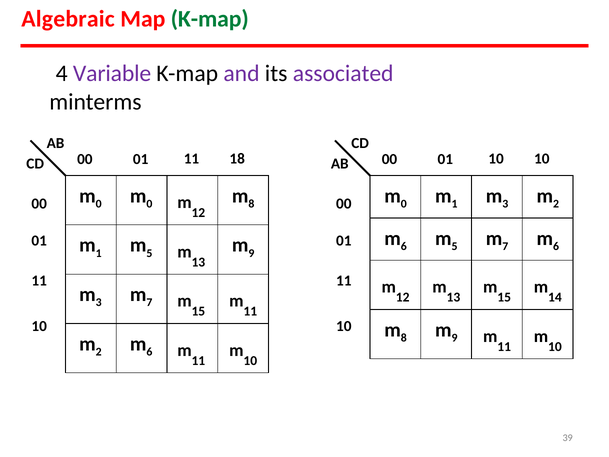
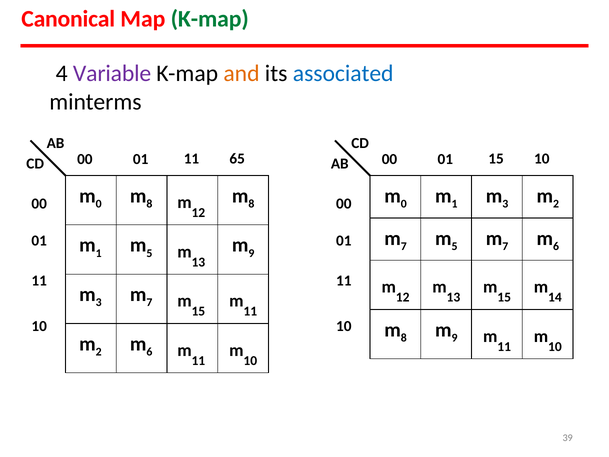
Algebraic: Algebraic -> Canonical (68, 19)
and colour: purple -> orange (241, 73)
associated colour: purple -> blue (343, 73)
18: 18 -> 65 (237, 159)
01 10: 10 -> 15 (496, 159)
0: 0 -> 8 (149, 204)
6: 6 -> 7 (404, 246)
